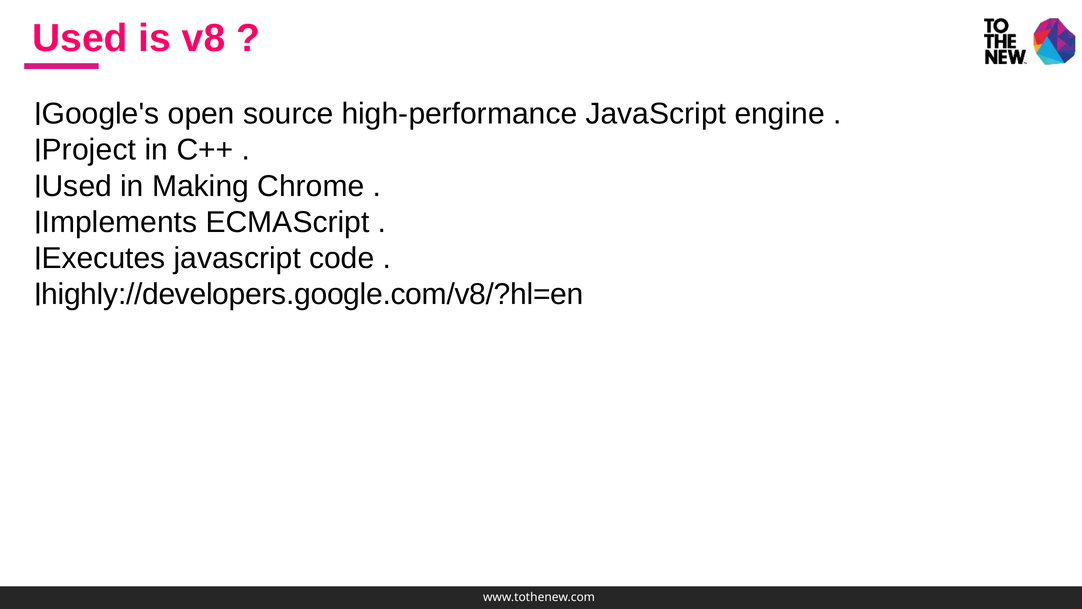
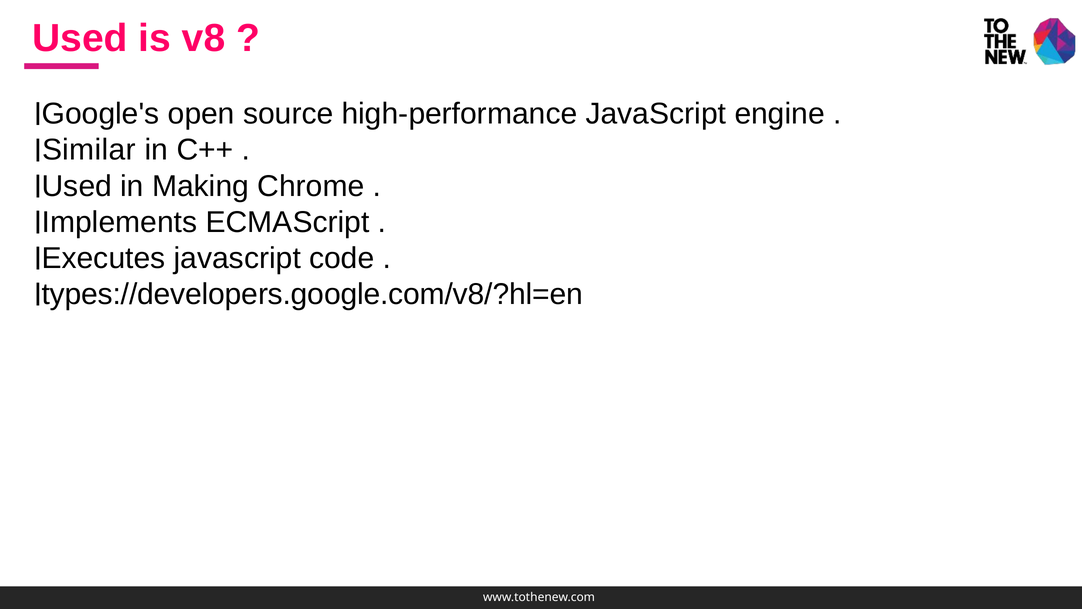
Project: Project -> Similar (89, 150)
highly://developers.google.com/v8/?hl=en: highly://developers.google.com/v8/?hl=en -> types://developers.google.com/v8/?hl=en (312, 294)
